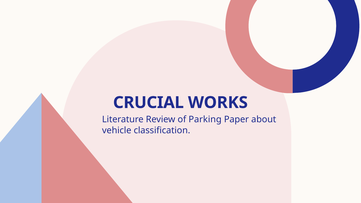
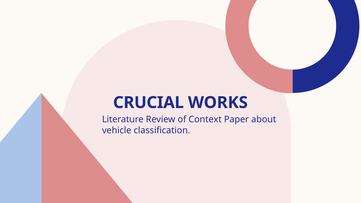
Parking: Parking -> Context (205, 120)
